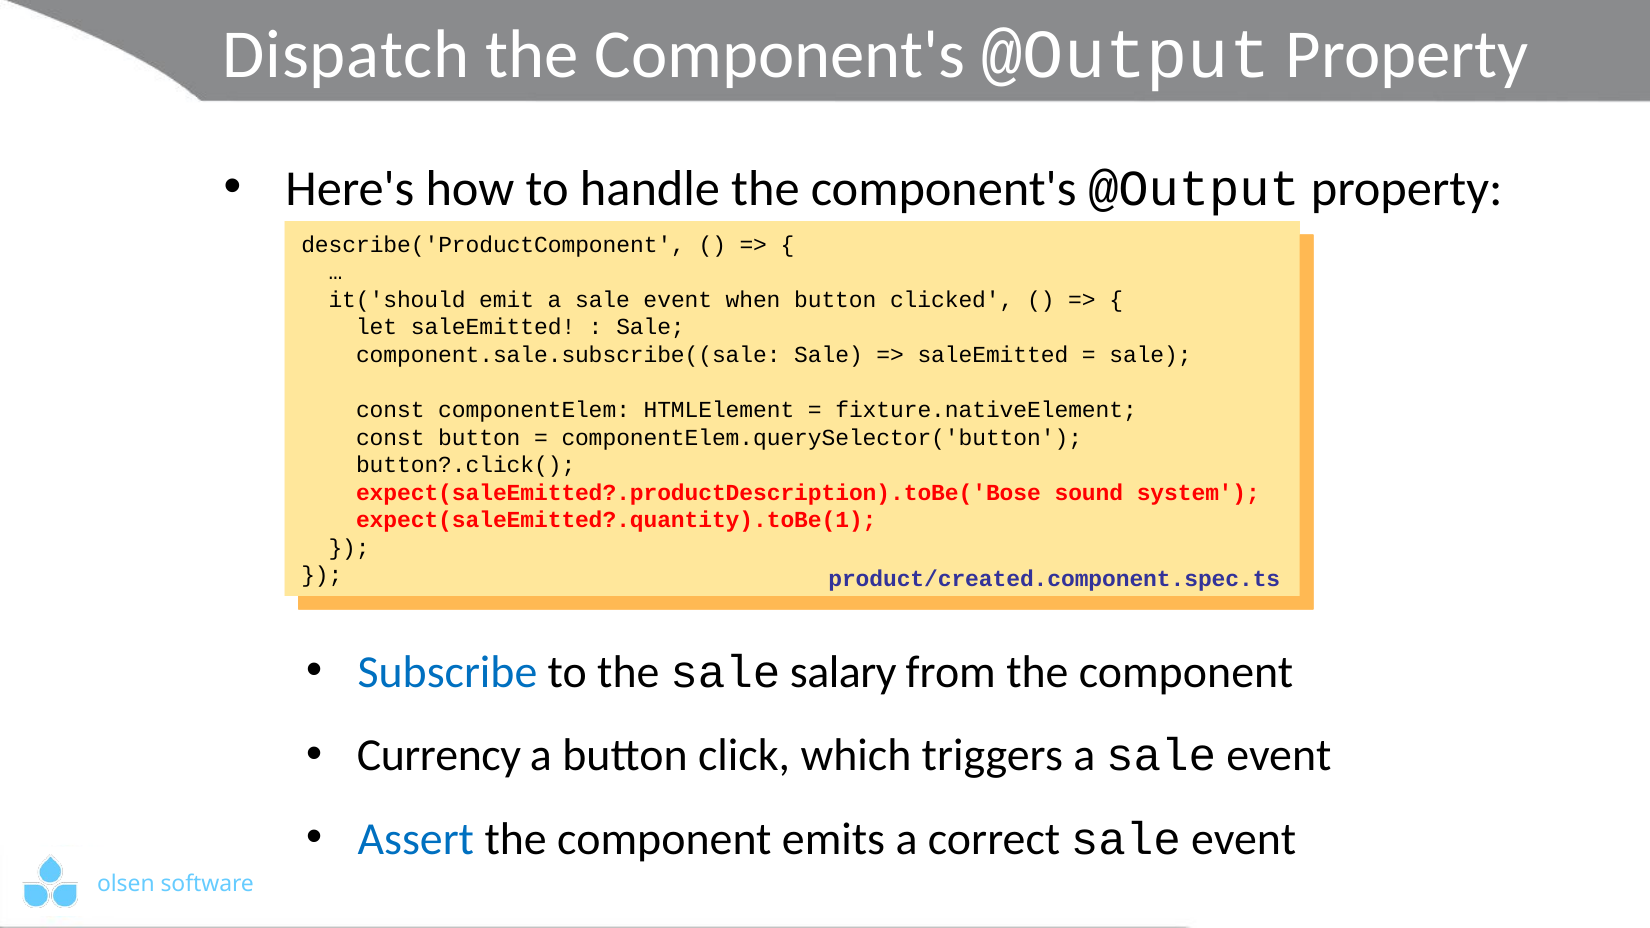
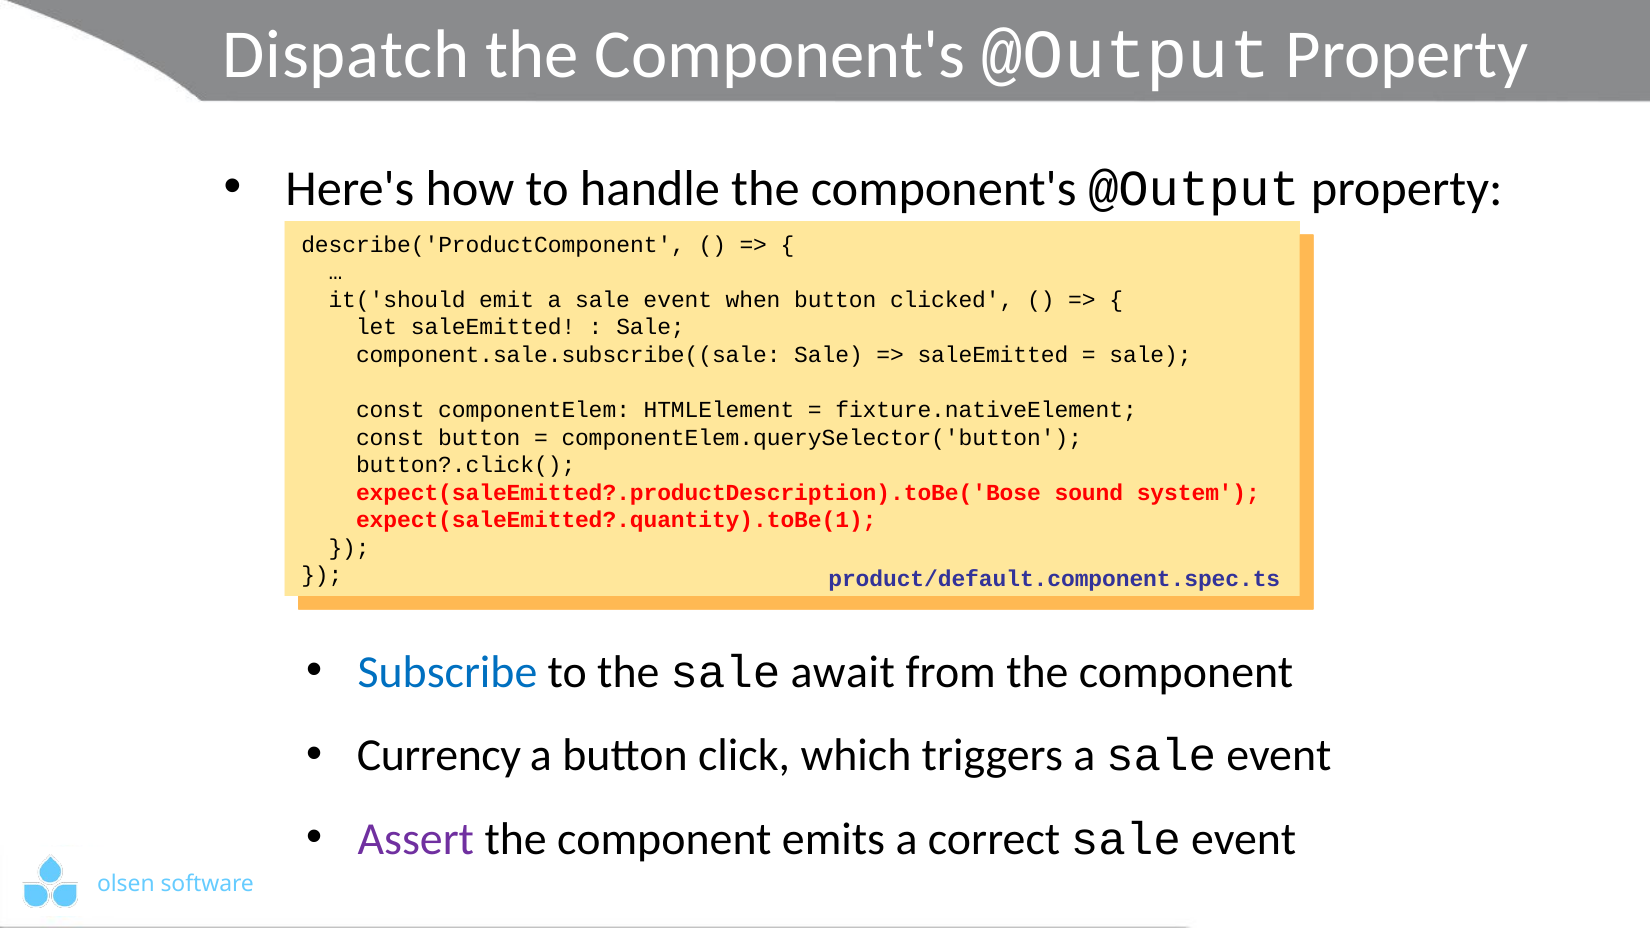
product/created.component.spec.ts: product/created.component.spec.ts -> product/default.component.spec.ts (1054, 579)
salary: salary -> await (843, 673)
Assert colour: blue -> purple (416, 839)
